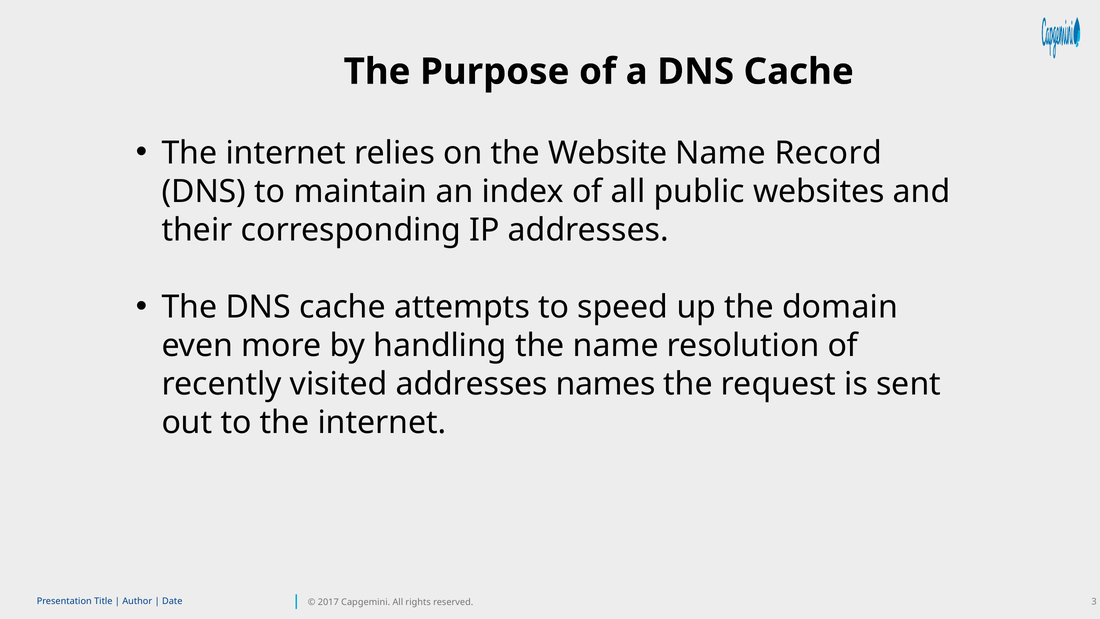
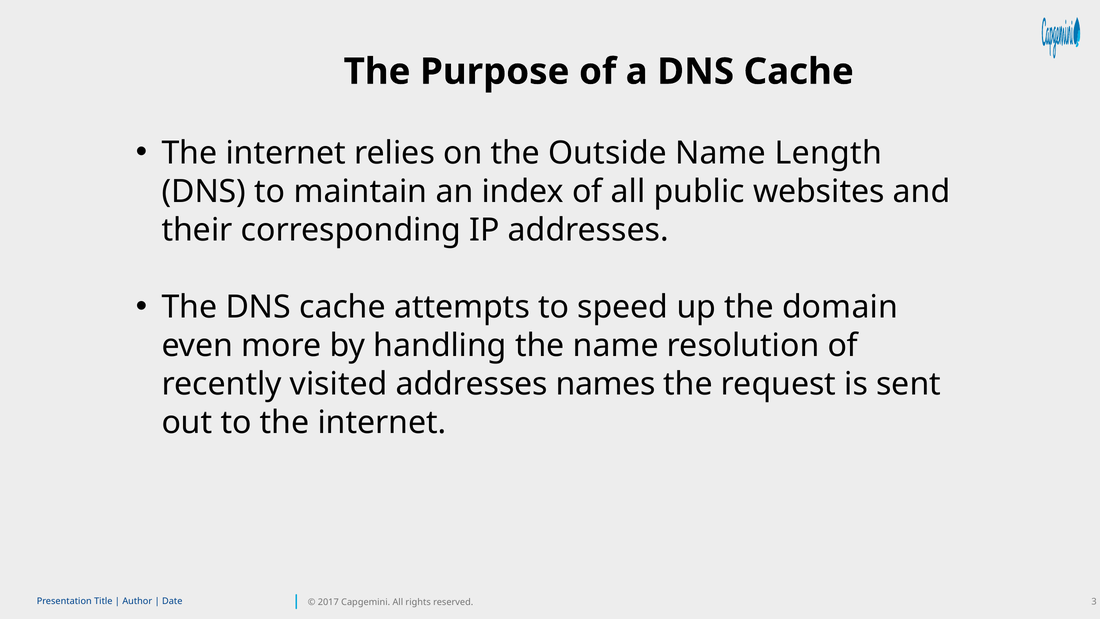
Website: Website -> Outside (608, 153)
Record: Record -> Length (828, 153)
